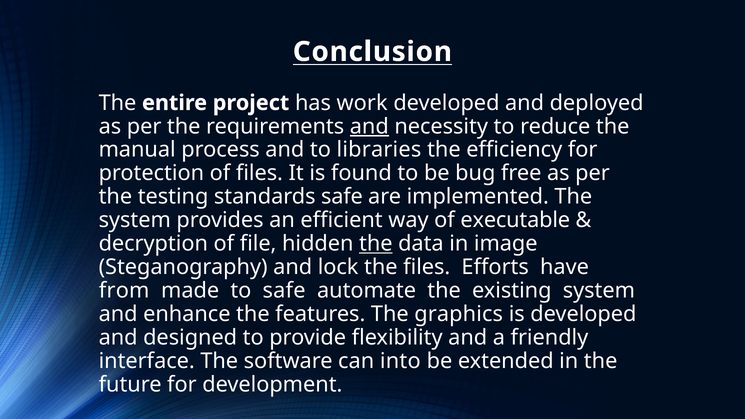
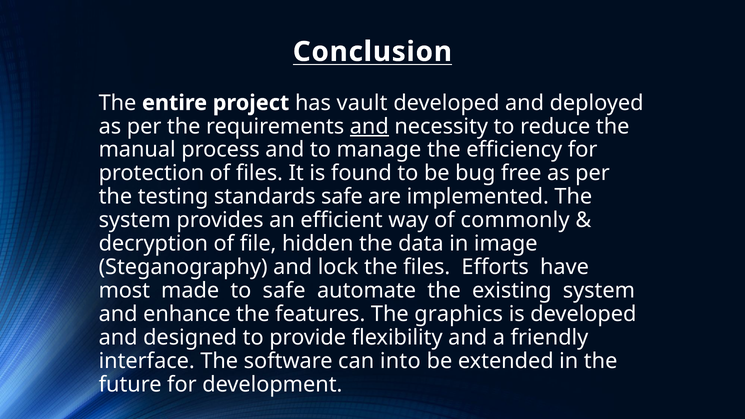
work: work -> vault (362, 103)
libraries: libraries -> manage (379, 150)
executable: executable -> commonly (515, 220)
the underline: present -> none (376, 244)
from: from -> most (124, 291)
